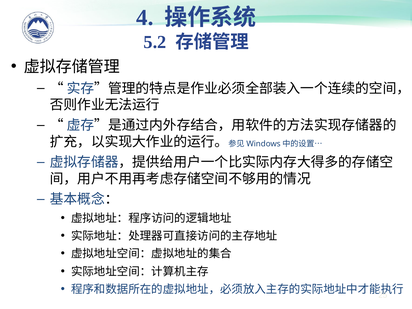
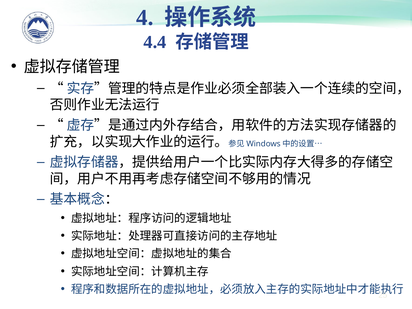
5.2: 5.2 -> 4.4 (155, 42)
